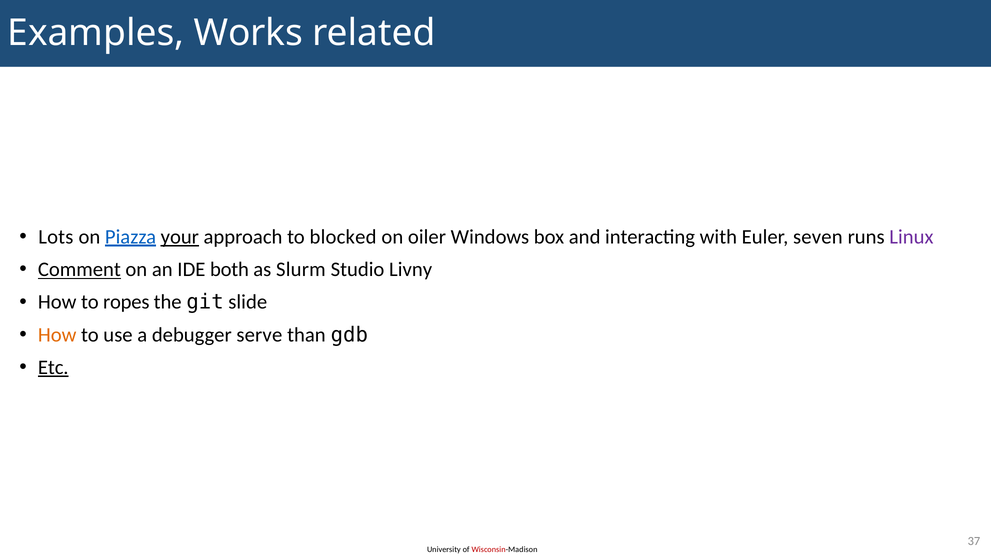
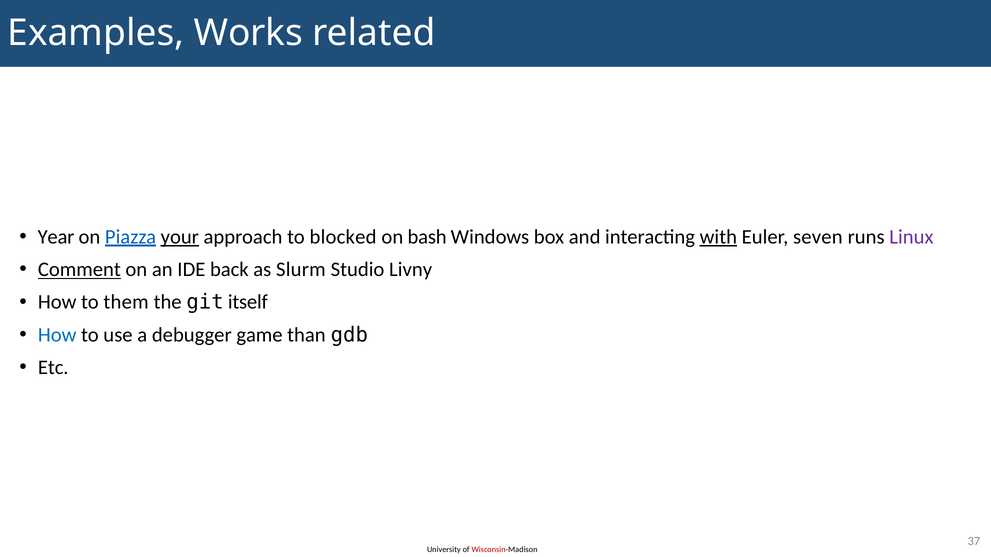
Lots: Lots -> Year (56, 237)
oiler: oiler -> bash (427, 237)
with underline: none -> present (718, 237)
both: both -> back (229, 270)
ropes: ropes -> them (126, 302)
slide: slide -> itself (248, 302)
How colour: orange -> blue (57, 335)
serve: serve -> game (259, 335)
Etc underline: present -> none (53, 368)
